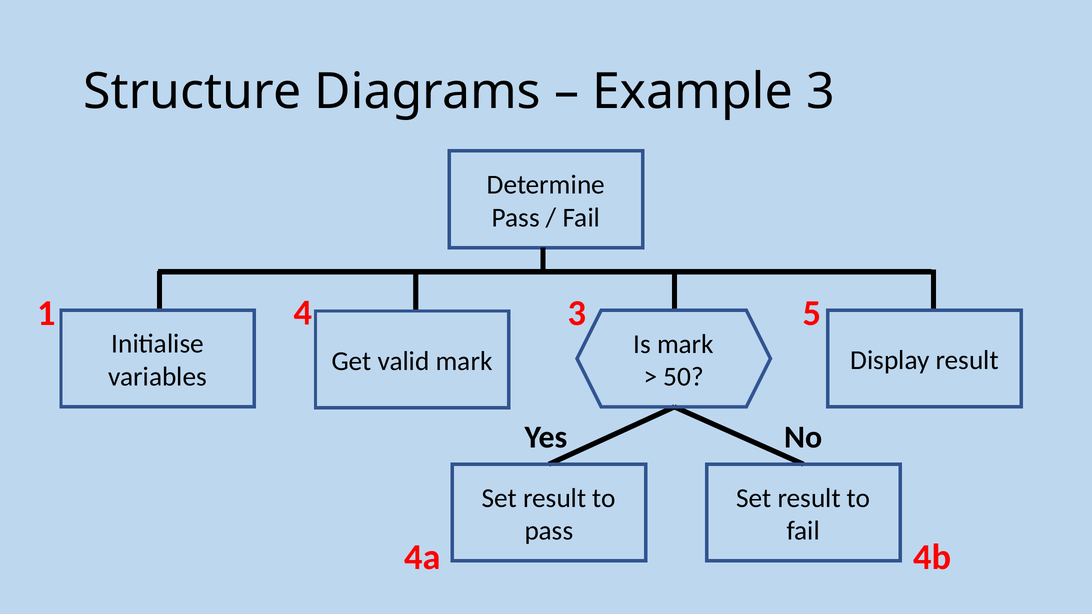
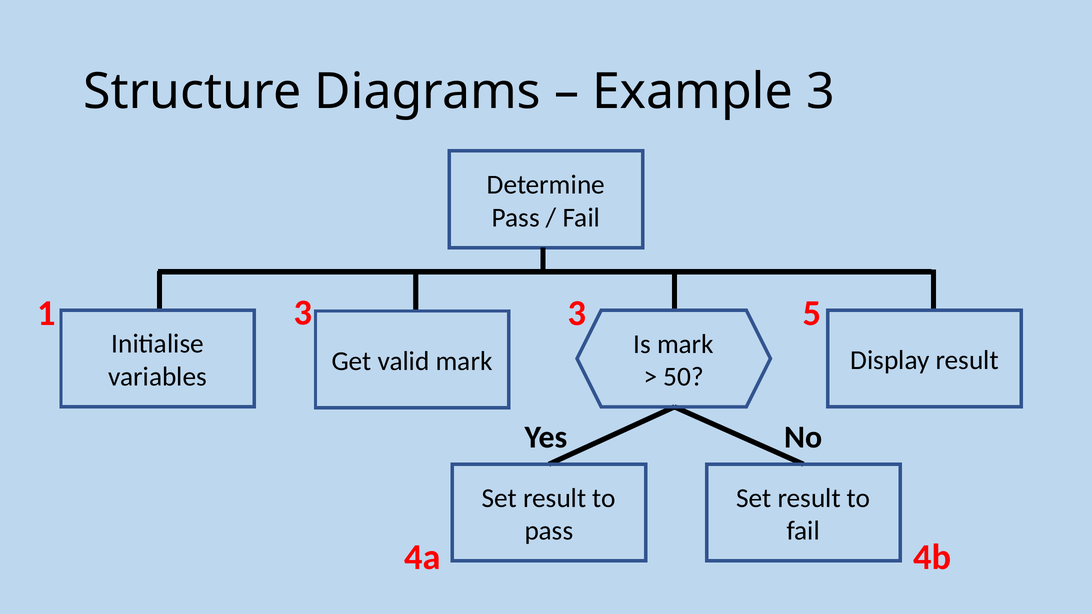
1 4: 4 -> 3 (303, 313)
